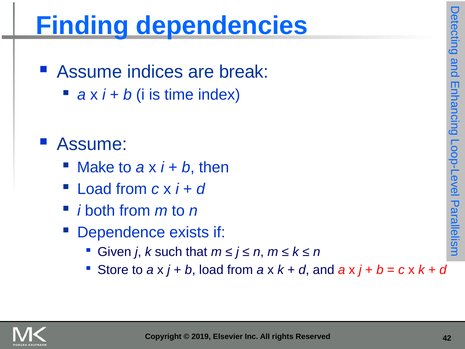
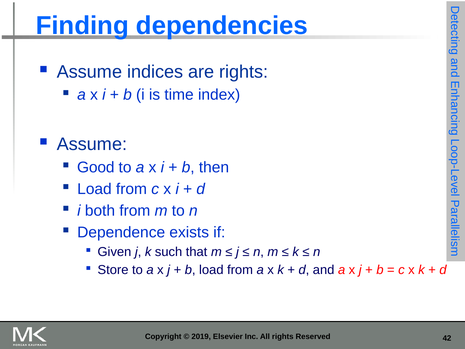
are break: break -> rights (244, 72)
Make: Make -> Good (96, 167)
